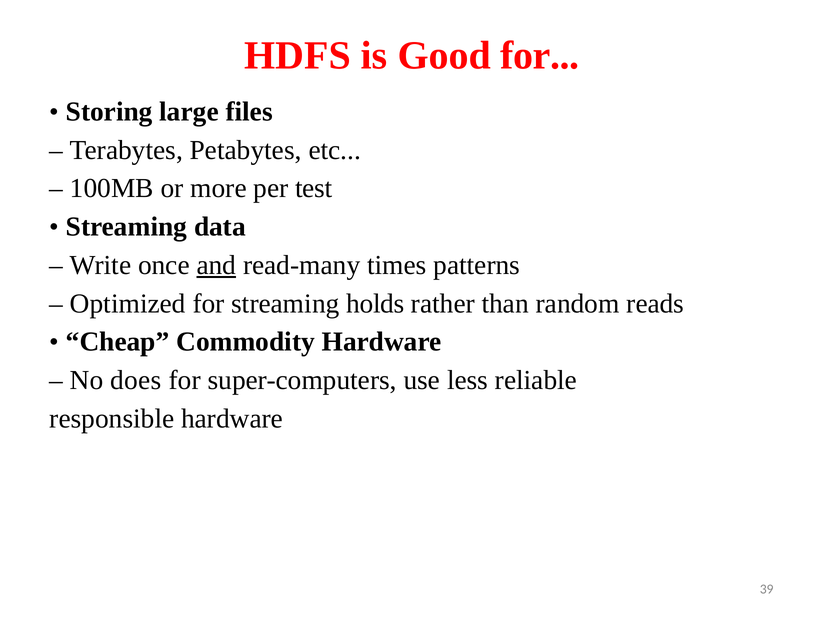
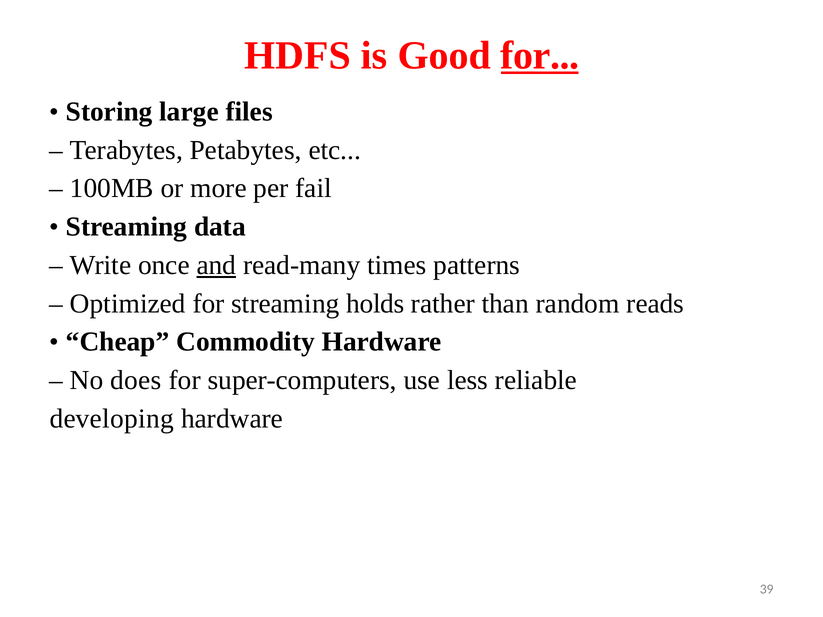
for underline: none -> present (540, 56)
test: test -> fail (314, 188)
responsible: responsible -> developing (112, 419)
